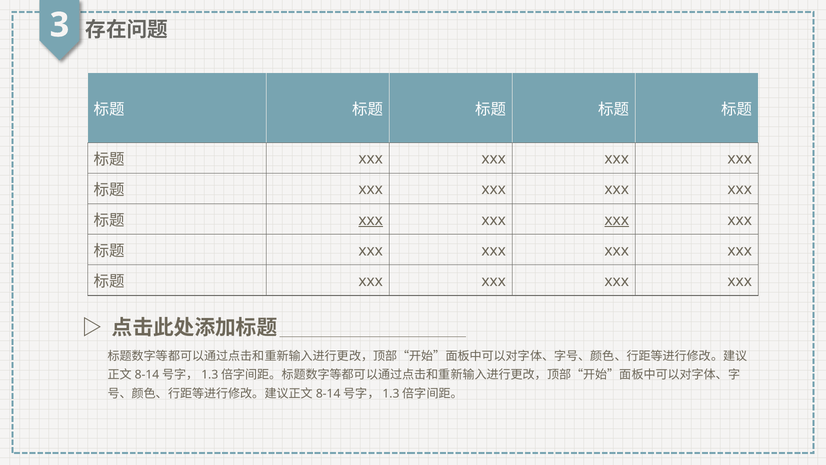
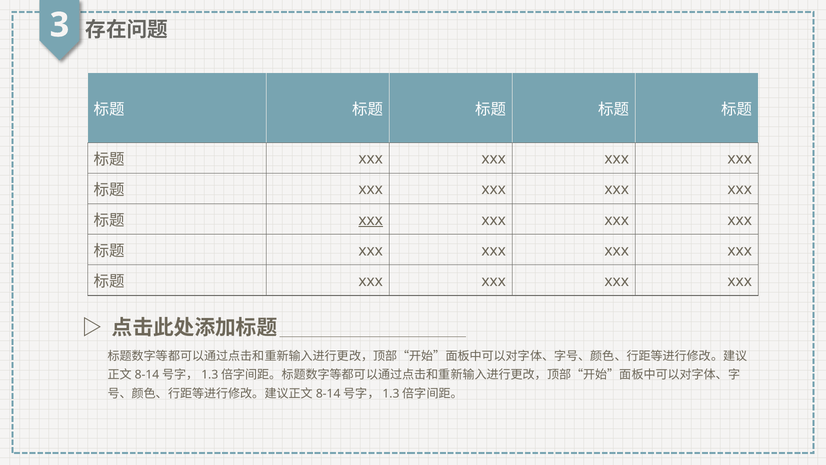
xxx underline: present -> none (617, 220)
